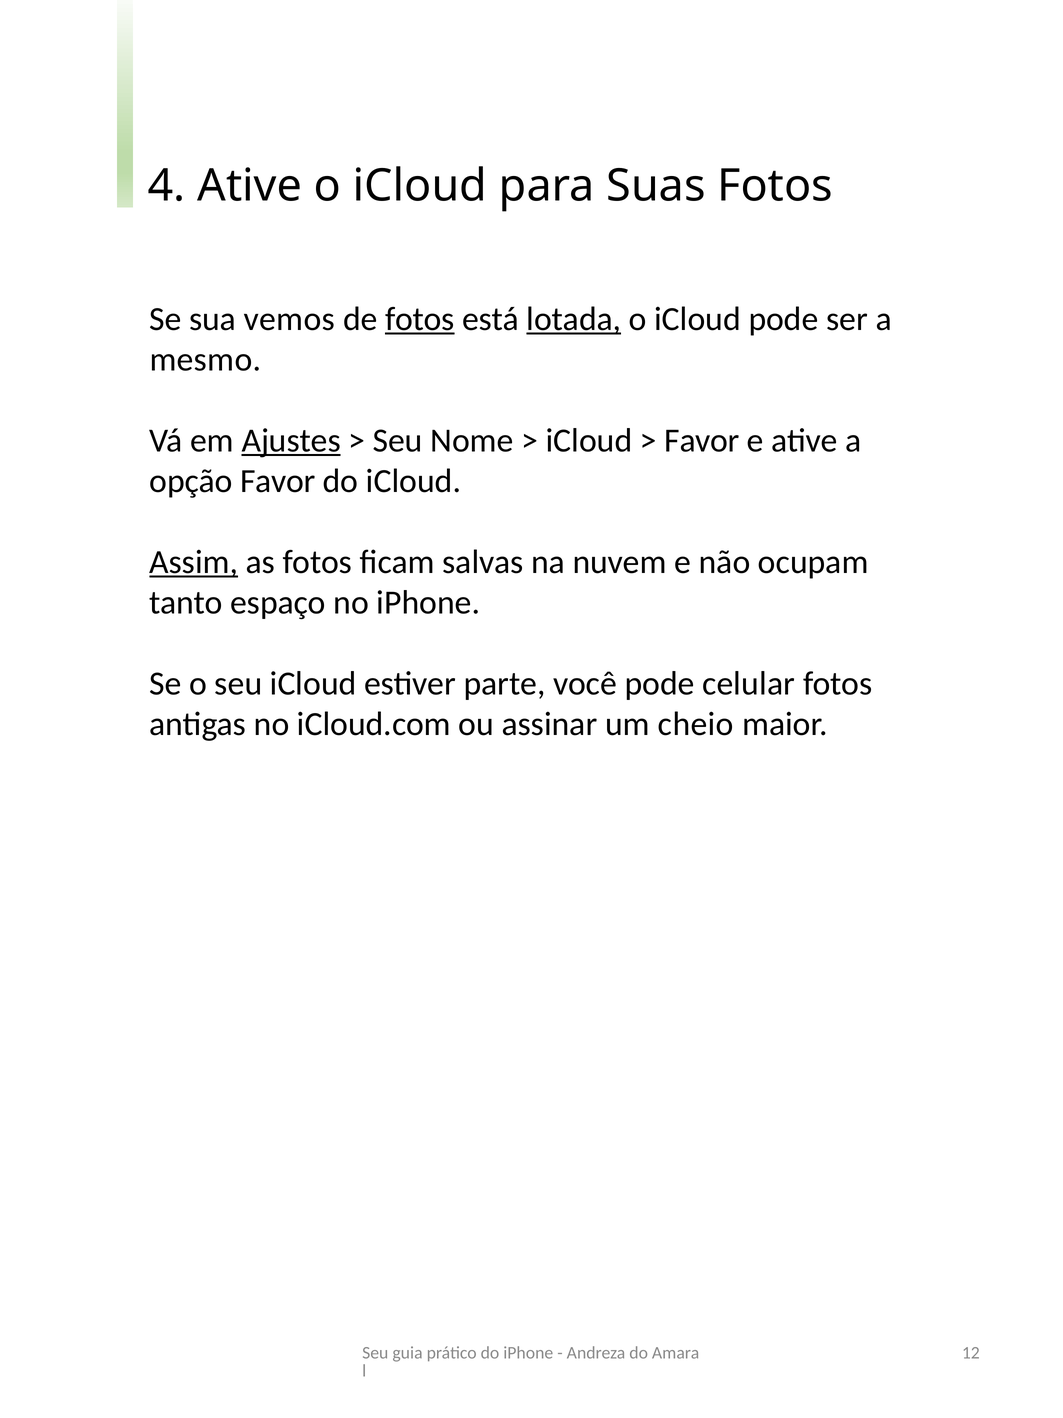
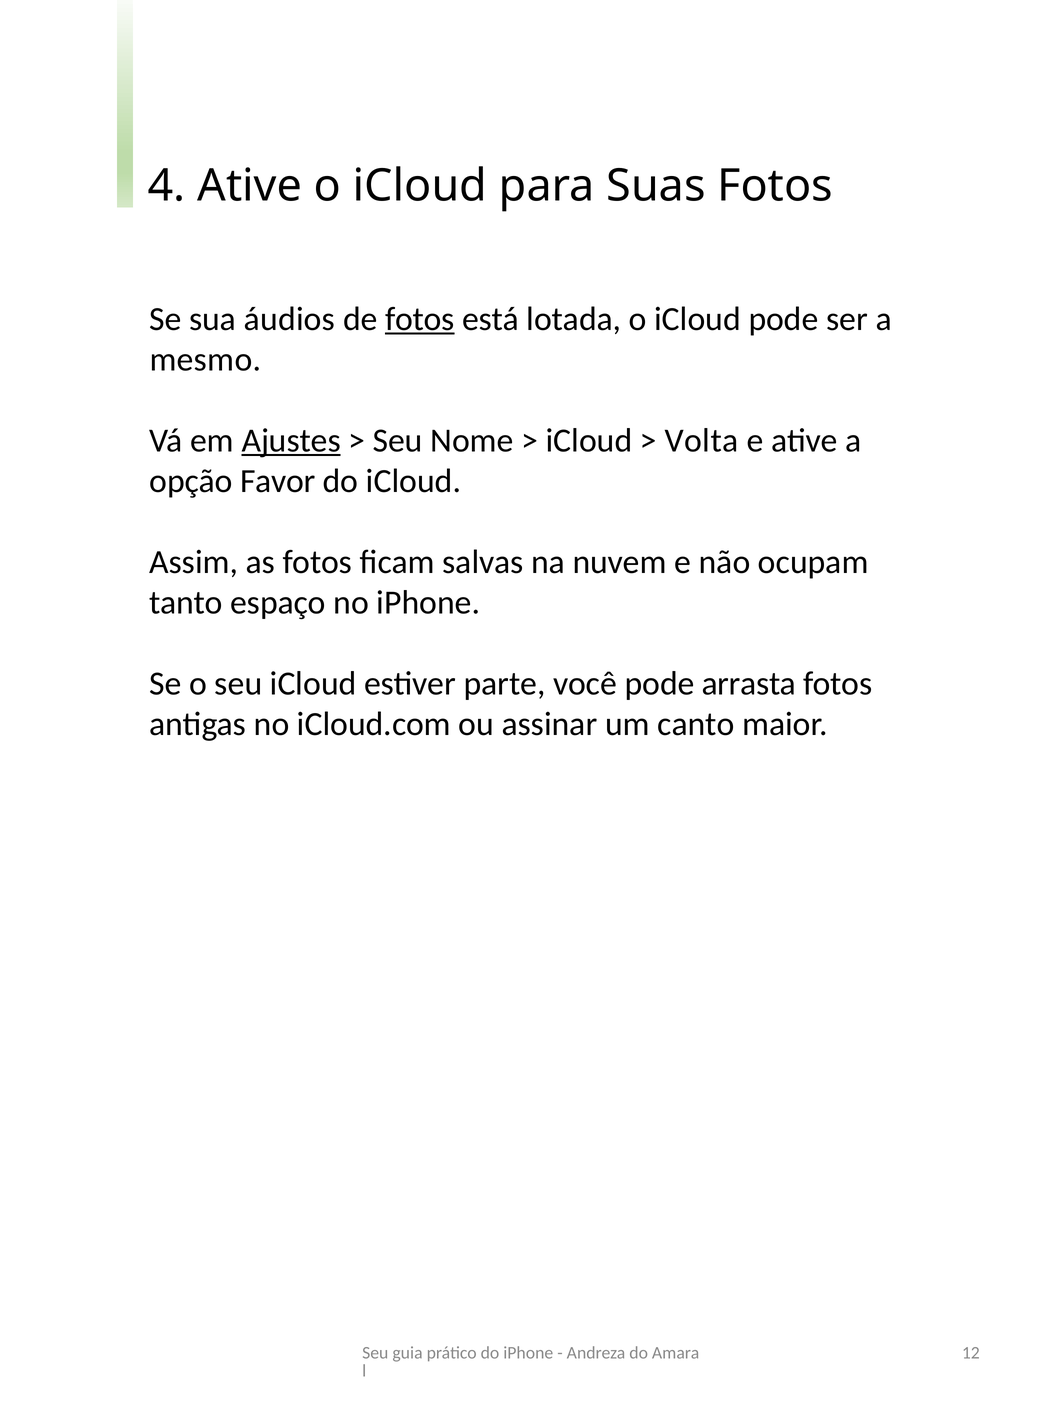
vemos: vemos -> áudios (289, 319)
lotada underline: present -> none (574, 319)
Favor: Favor -> Volta (702, 440)
Assim underline: present -> none (194, 562)
celular: celular -> arrasta (749, 683)
cheio: cheio -> canto (696, 724)
